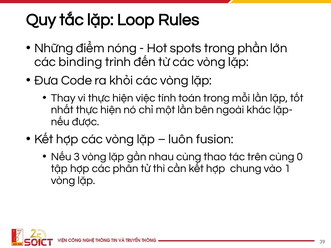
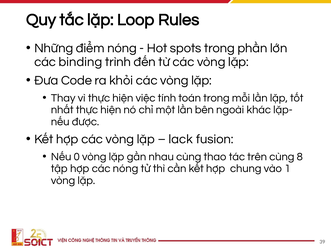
luôn: luôn -> lack (181, 139)
3: 3 -> 0 (77, 157)
0: 0 -> 8 (300, 157)
các phân: phân -> nóng (126, 169)
